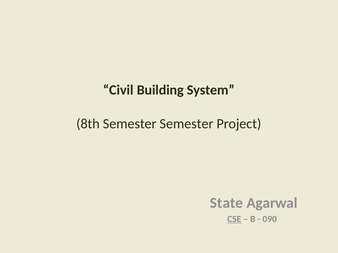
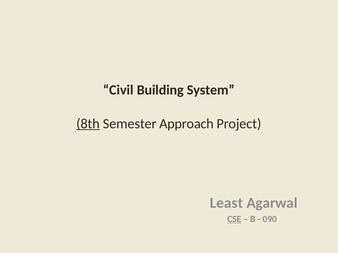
8th underline: none -> present (88, 124)
Semester Semester: Semester -> Approach (187, 124)
State: State -> Least (226, 203)
